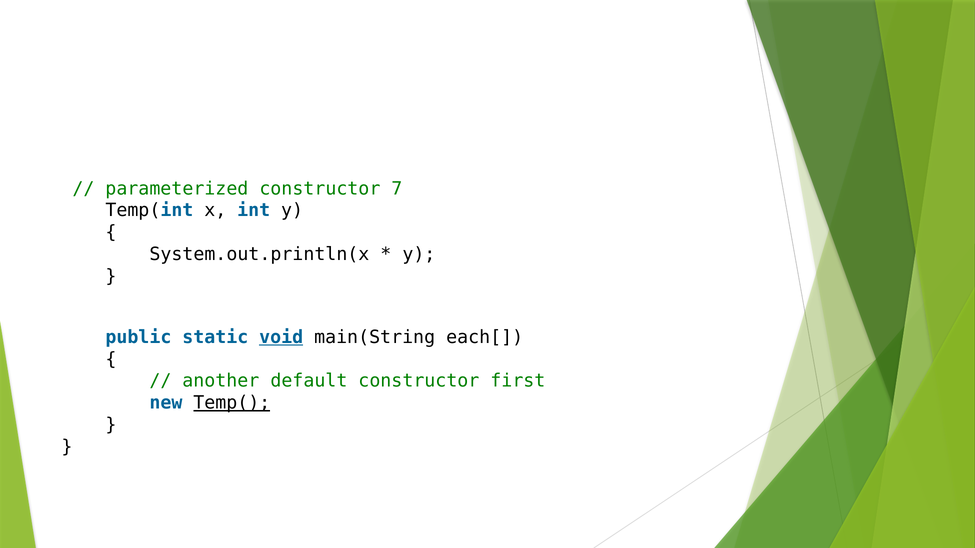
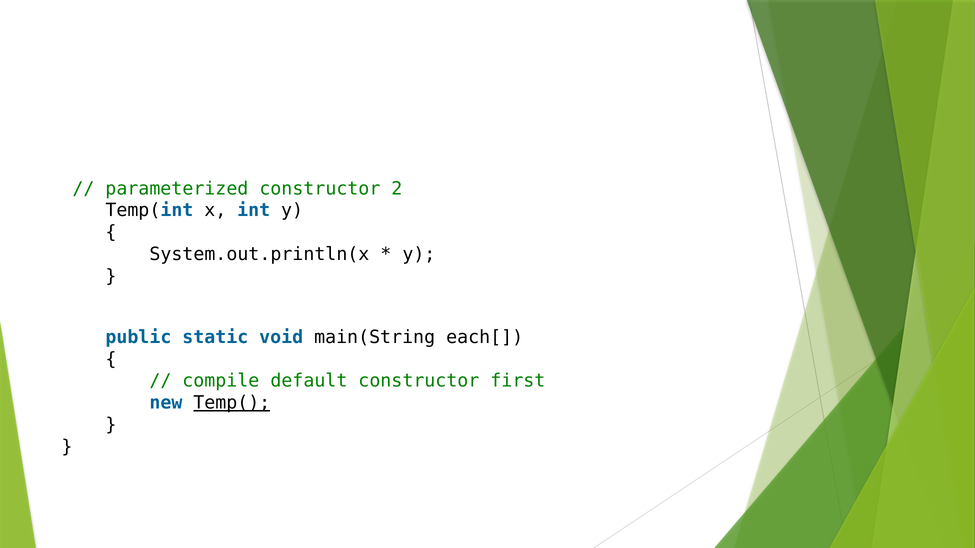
7: 7 -> 2 (397, 189)
void underline: present -> none (281, 337)
another: another -> compile (221, 381)
